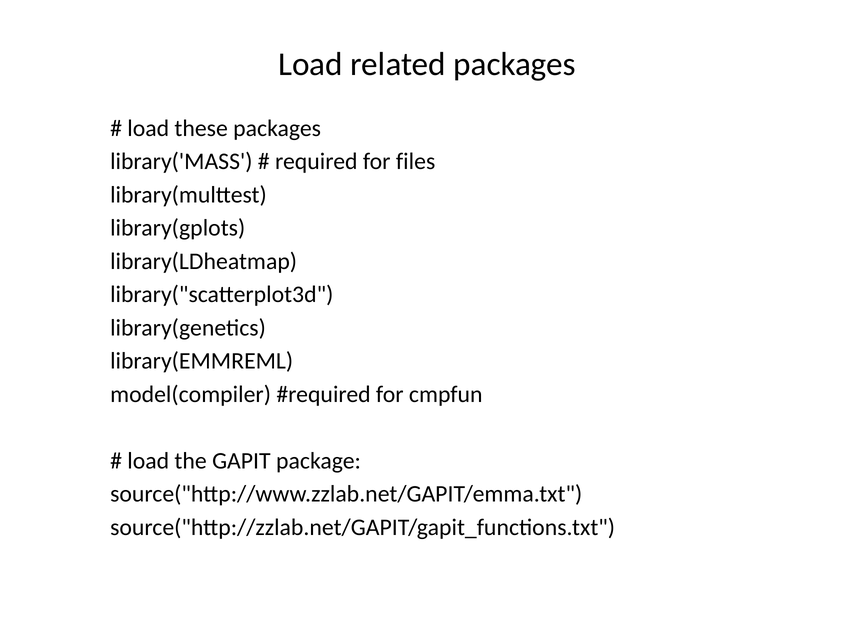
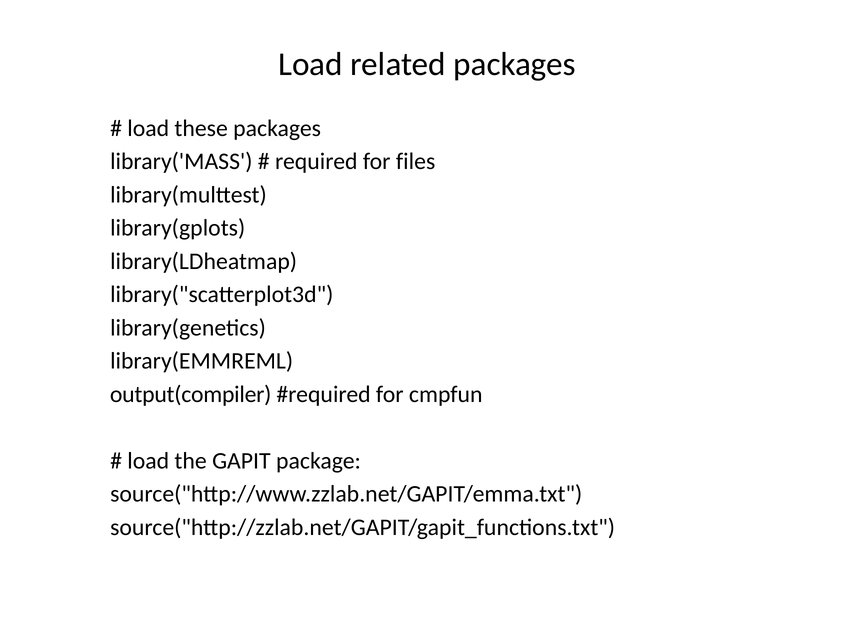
model(compiler: model(compiler -> output(compiler (191, 394)
